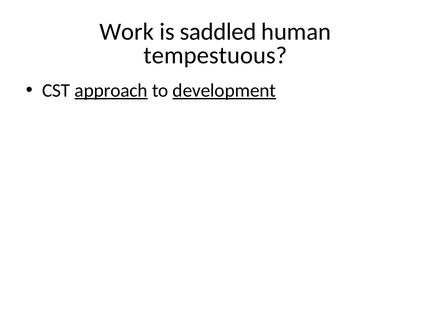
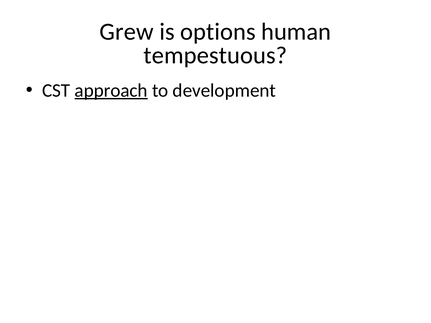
Work: Work -> Grew (127, 32)
saddled: saddled -> options (218, 32)
development underline: present -> none (224, 90)
